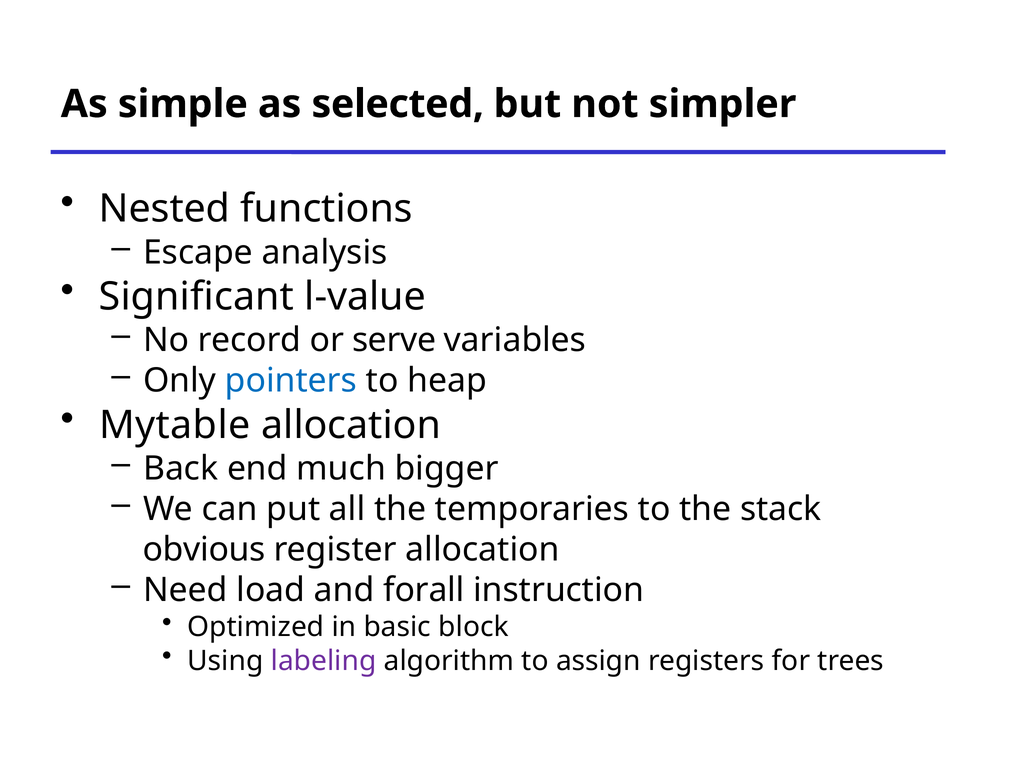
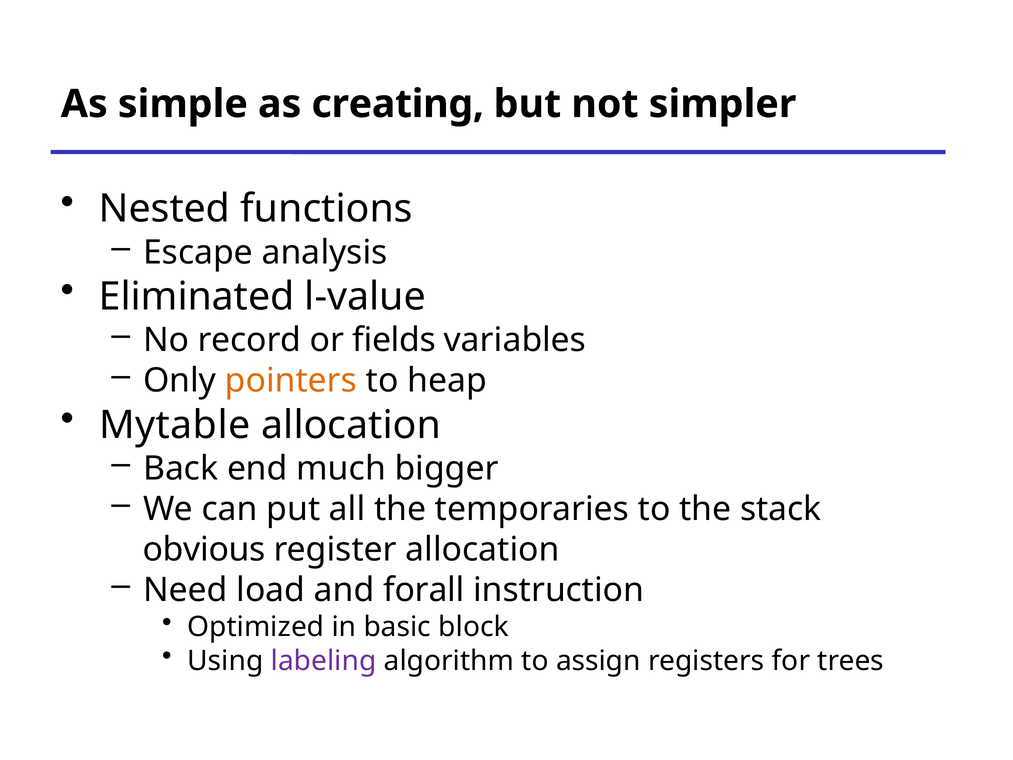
selected: selected -> creating (398, 104)
Significant: Significant -> Eliminated (197, 297)
serve: serve -> fields (394, 340)
pointers colour: blue -> orange (291, 381)
